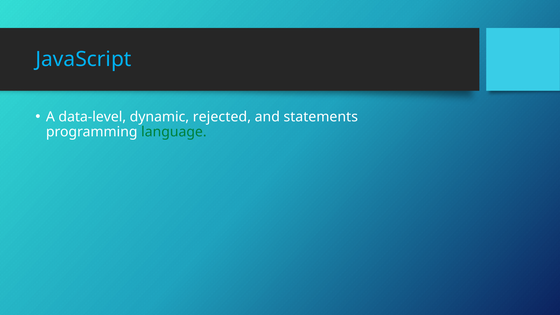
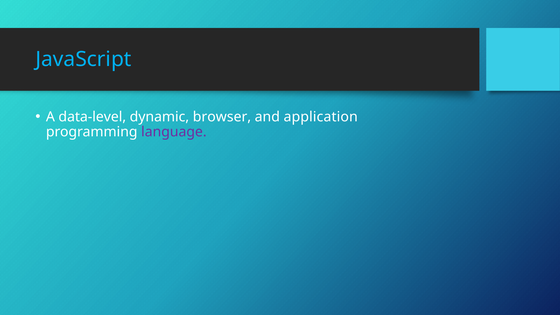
rejected: rejected -> browser (222, 117)
statements: statements -> application (321, 117)
language colour: green -> purple (174, 132)
